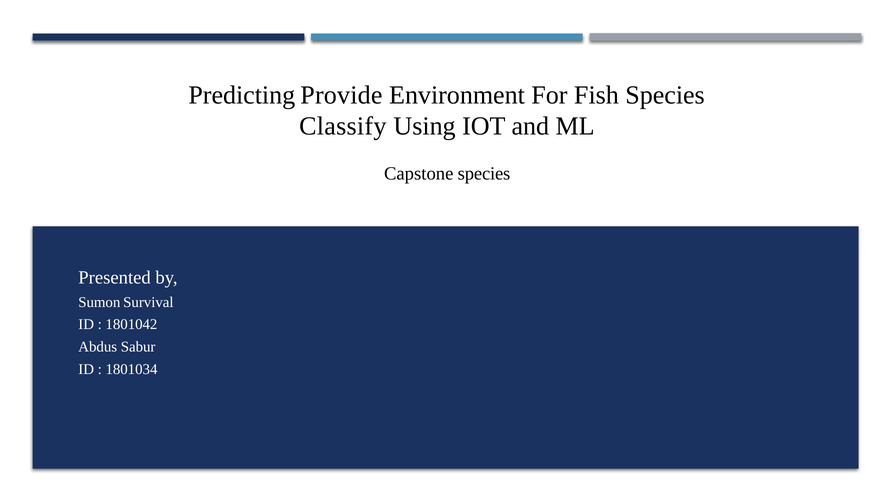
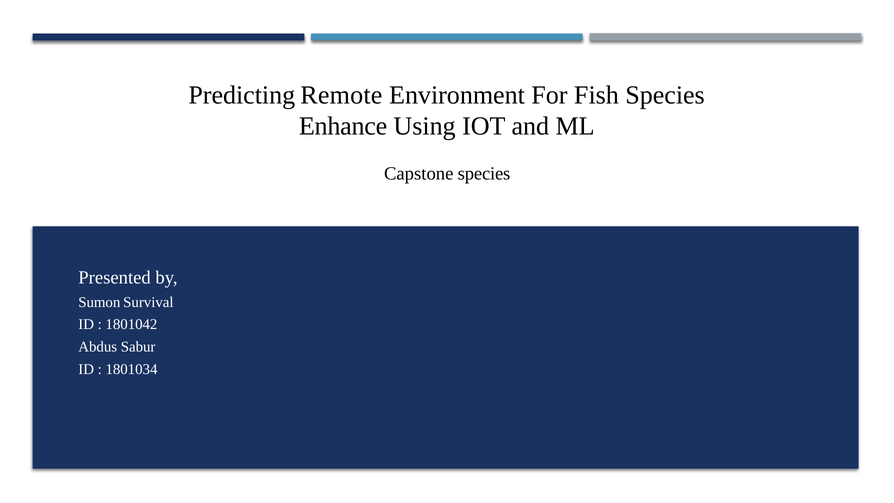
Provide: Provide -> Remote (341, 95)
Classify: Classify -> Enhance (343, 126)
